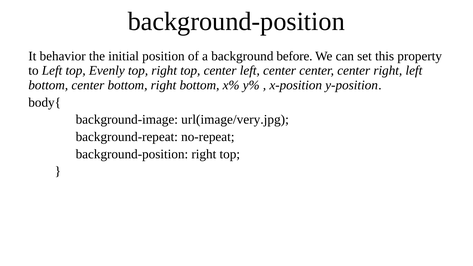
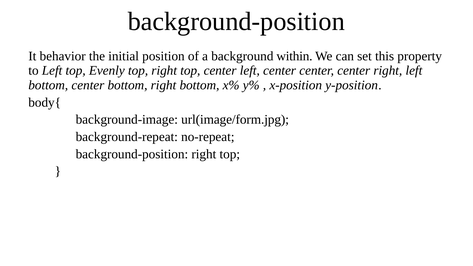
before: before -> within (294, 56)
url(image/very.jpg: url(image/very.jpg -> url(image/form.jpg (235, 120)
